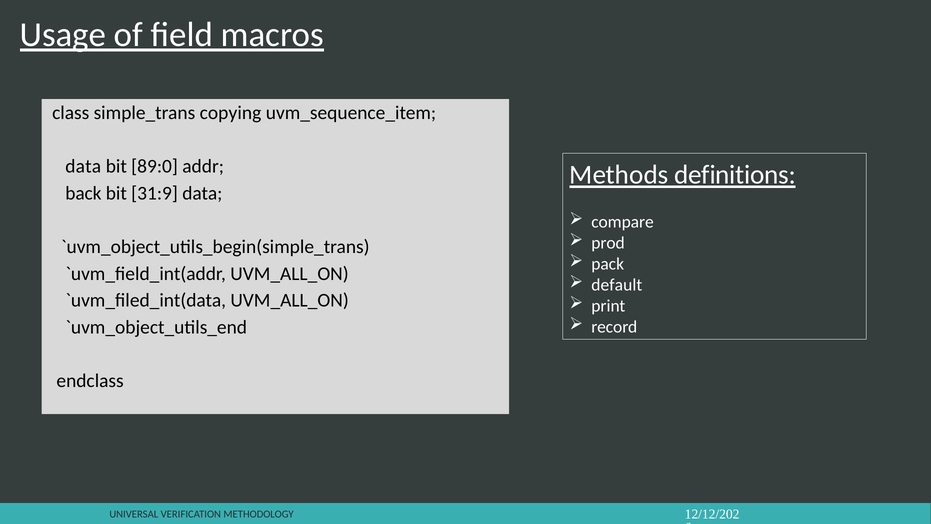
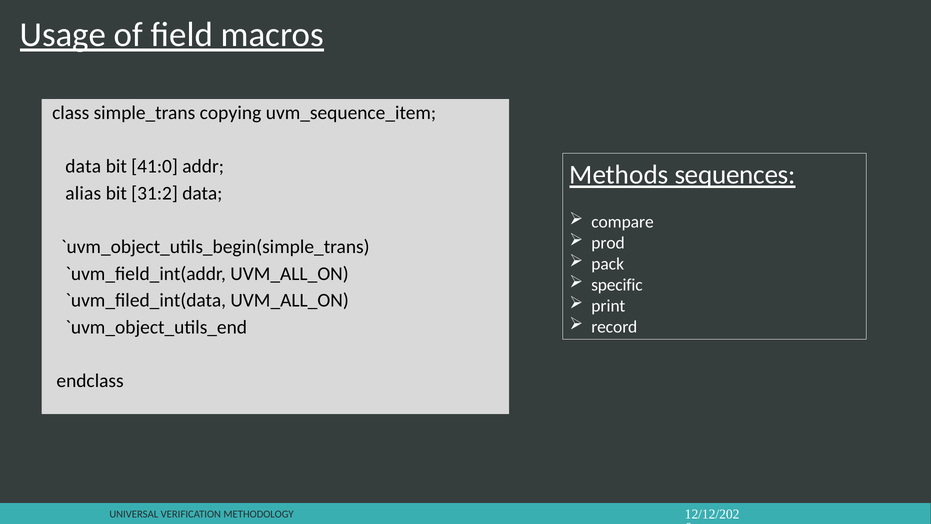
89:0: 89:0 -> 41:0 (155, 166)
definitions: definitions -> sequences (735, 175)
back: back -> alias (83, 193)
31:9: 31:9 -> 31:2 (155, 193)
default: default -> specific (617, 285)
